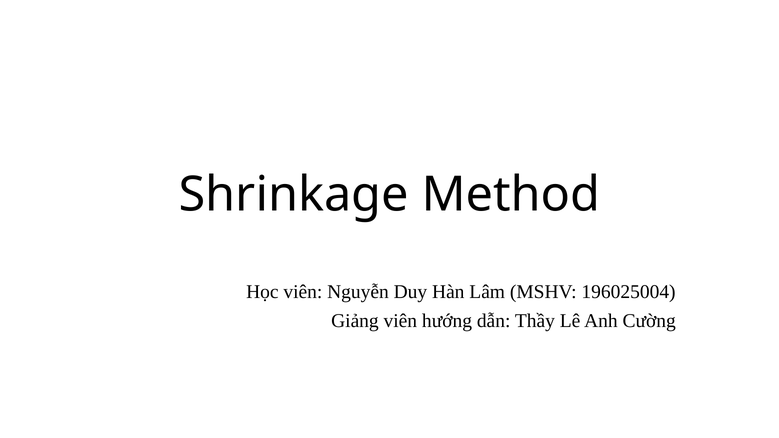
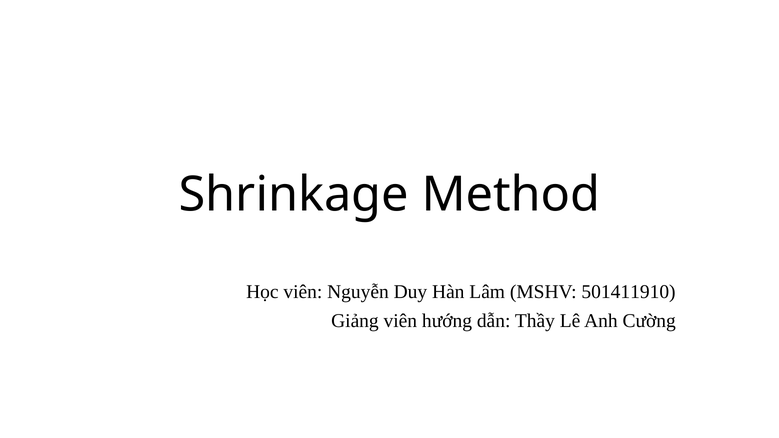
196025004: 196025004 -> 501411910 (629, 292)
